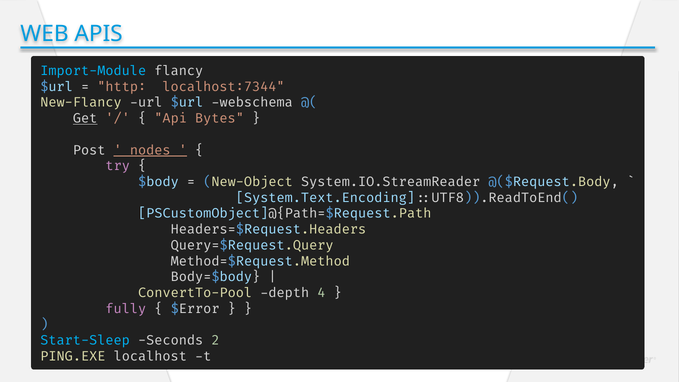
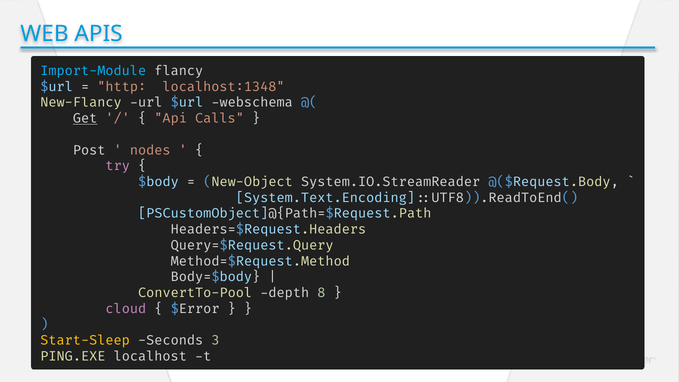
http://localhost:7344: http://localhost:7344 -> http://localhost:1348 (191, 87)
Bytes: Bytes -> Calls (219, 118)
/nodes/ underline: present -> none (150, 150)
4: 4 -> 8 (321, 293)
fully: fully -> cloud (126, 309)
Start-Sleep colour: light blue -> yellow (85, 340)
2: 2 -> 3 (215, 340)
